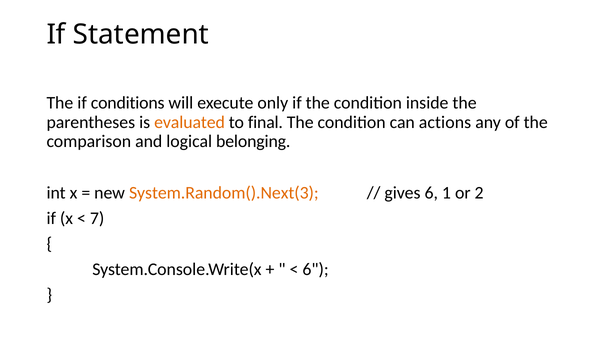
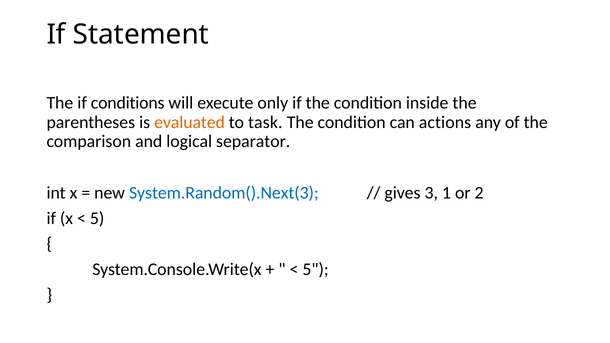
final: final -> task (265, 122)
belonging: belonging -> separator (253, 142)
System.Random().Next(3 colour: orange -> blue (224, 193)
gives 6: 6 -> 3 (431, 193)
7: 7 -> 5 (97, 218)
6: 6 -> 5 (316, 269)
